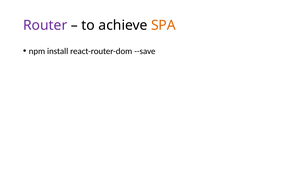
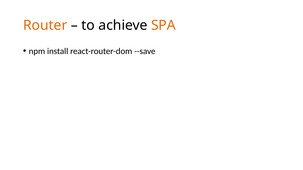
Router colour: purple -> orange (45, 25)
